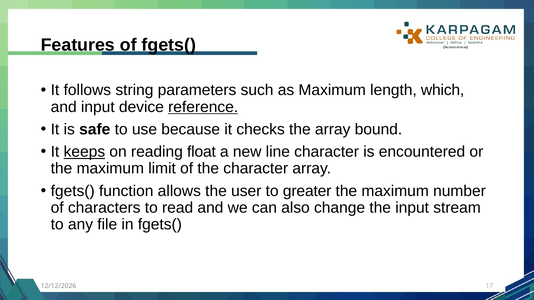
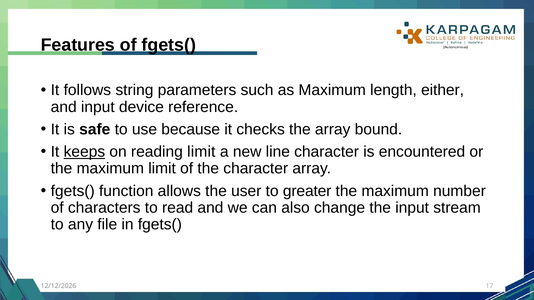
which: which -> either (443, 90)
reference underline: present -> none (203, 107)
reading float: float -> limit (201, 152)
